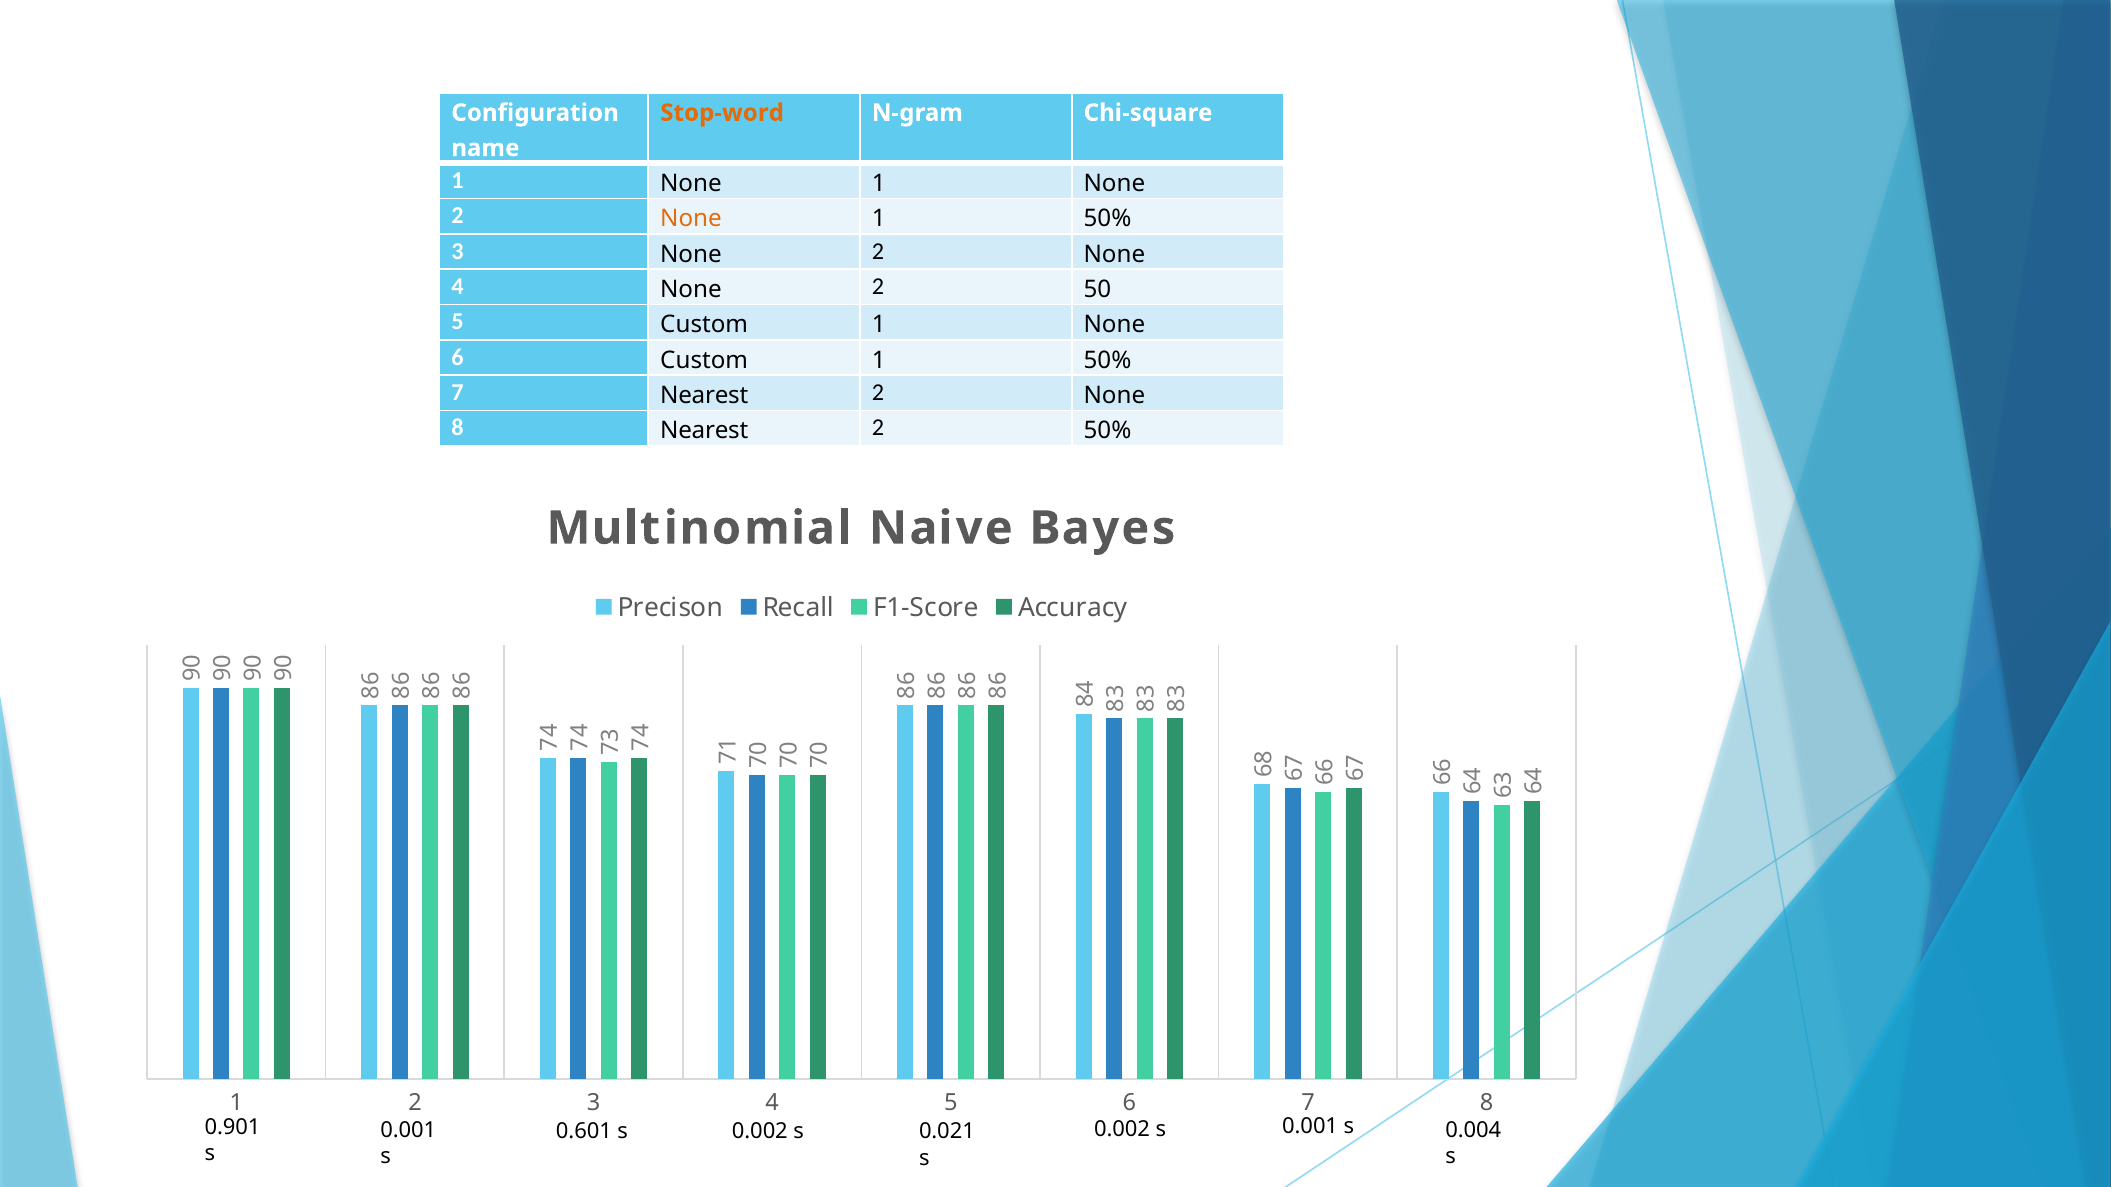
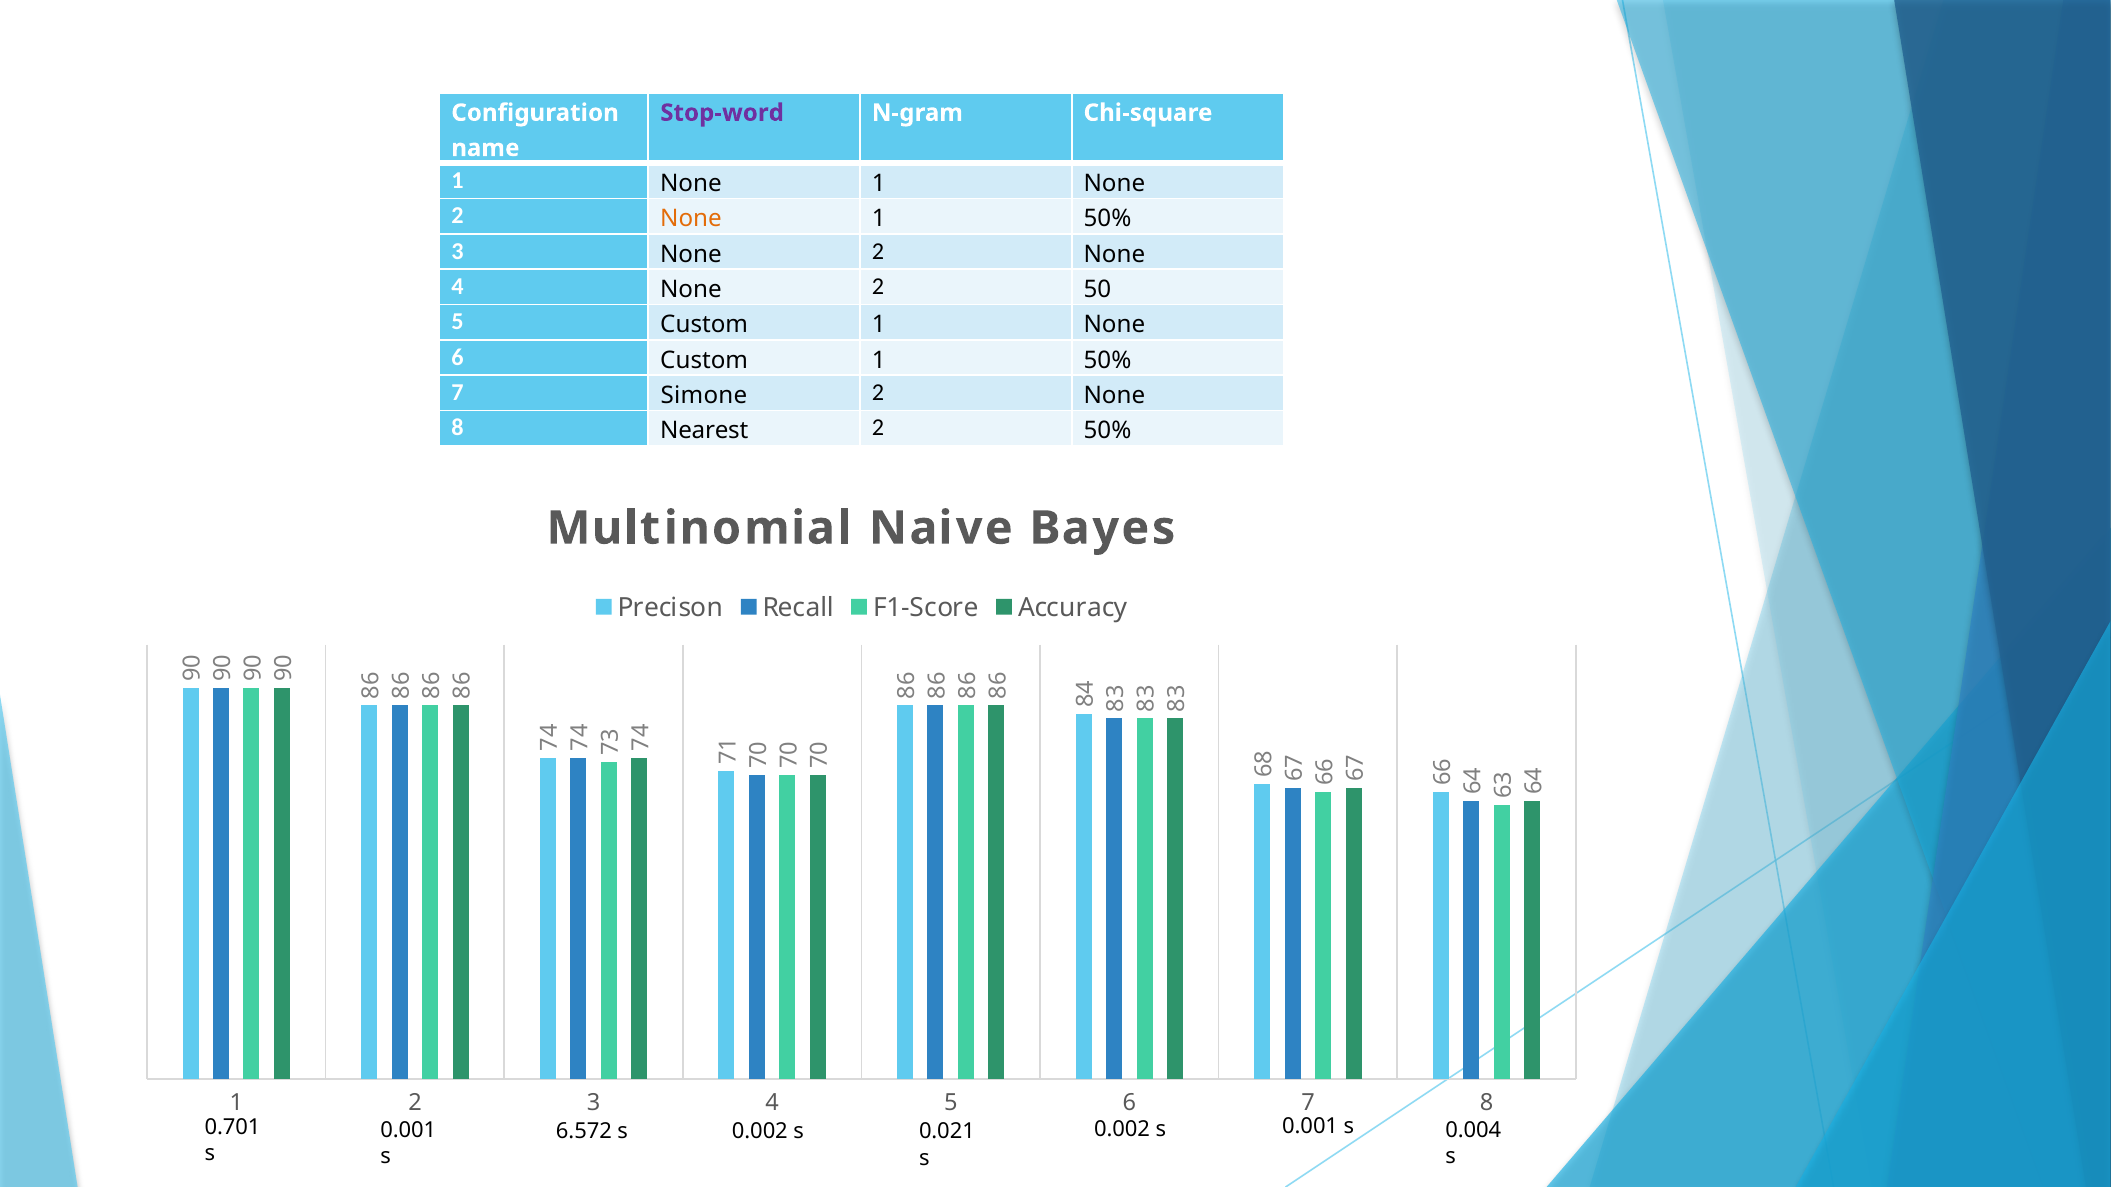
Stop-word colour: orange -> purple (722, 113)
7 Nearest: Nearest -> Simone (704, 395)
0.901: 0.901 -> 0.701 (232, 1128)
0.601: 0.601 -> 6.572 (584, 1132)
